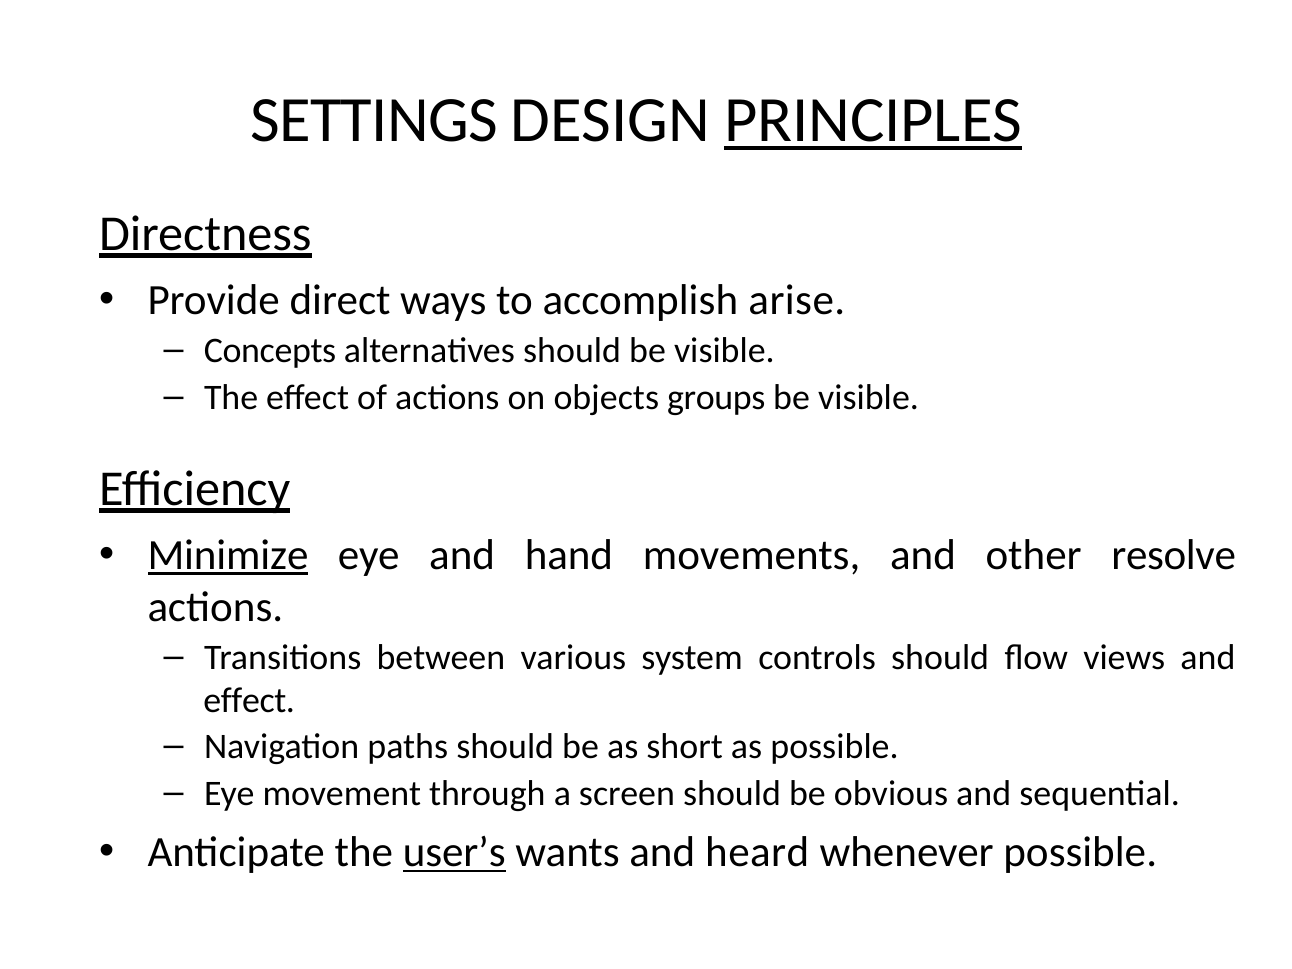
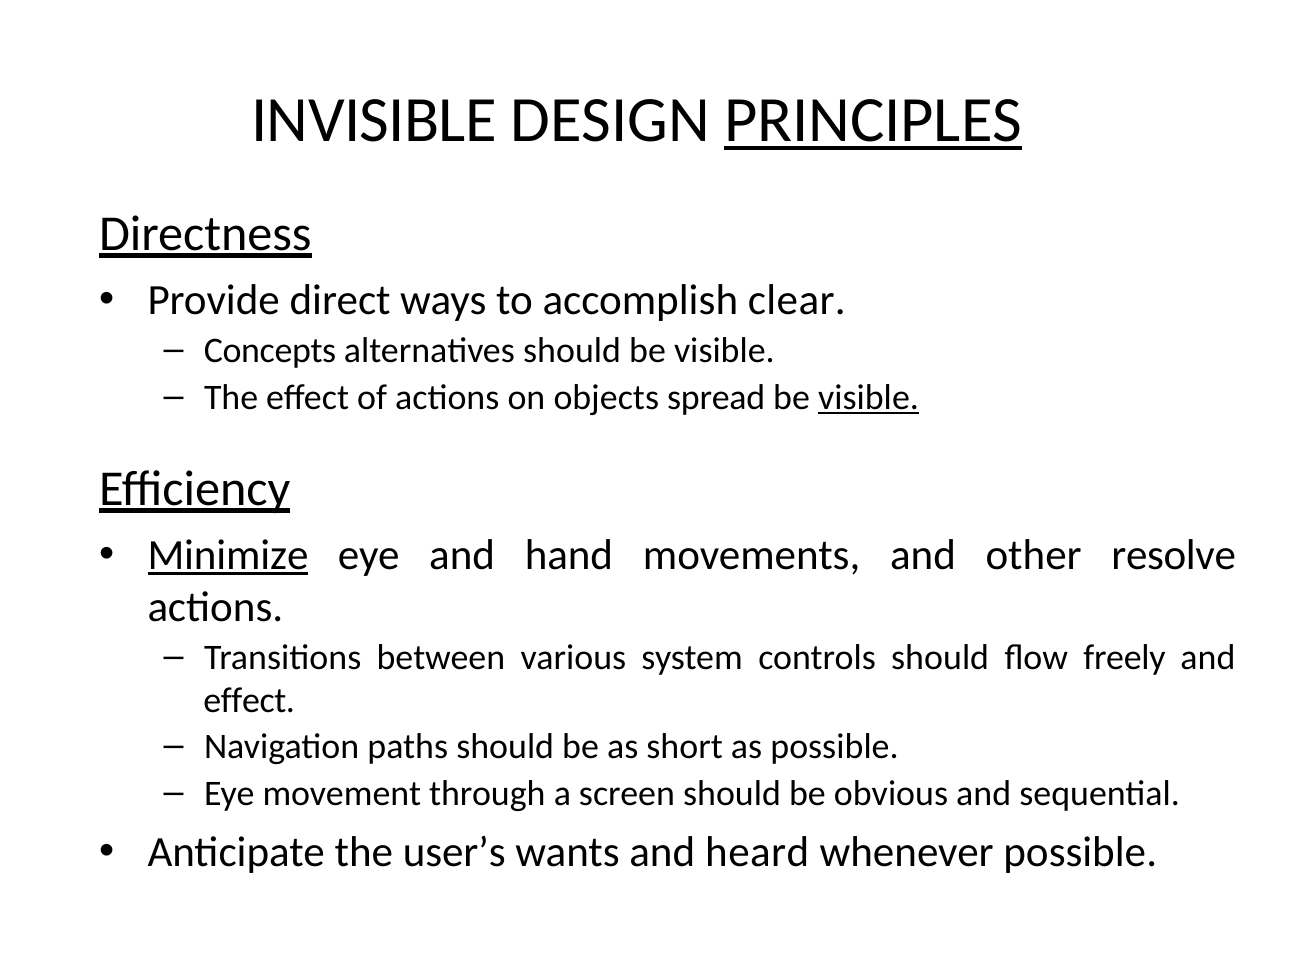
SETTINGS: SETTINGS -> INVISIBLE (374, 120)
arise: arise -> clear (797, 300)
groups: groups -> spread (716, 397)
visible underline: none -> present (868, 397)
views: views -> freely (1124, 657)
user’s underline: present -> none (454, 852)
